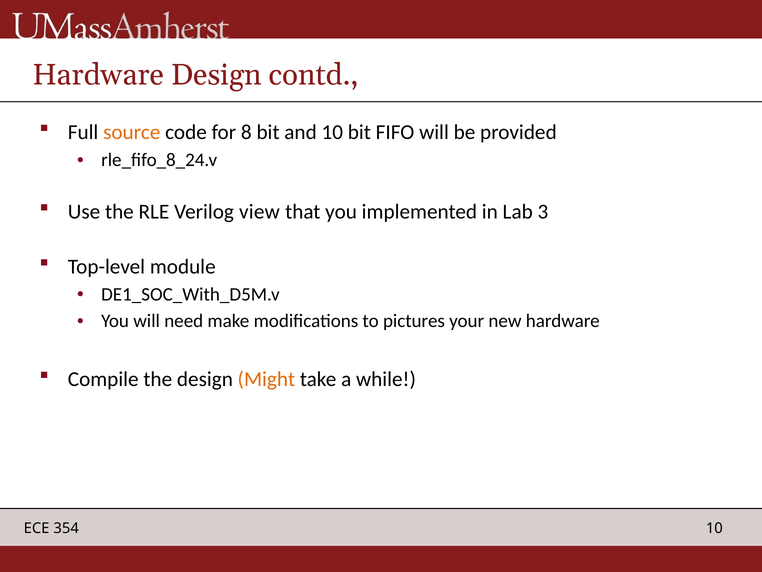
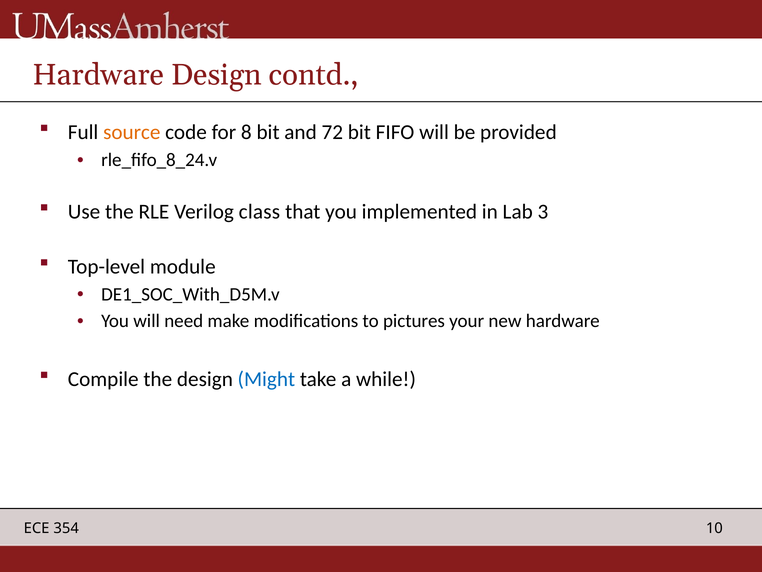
and 10: 10 -> 72 (332, 132)
view: view -> class (259, 211)
Might colour: orange -> blue (266, 379)
